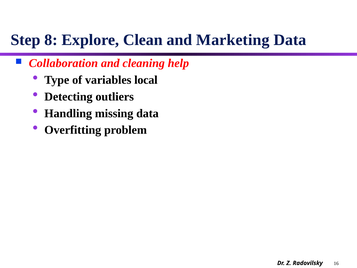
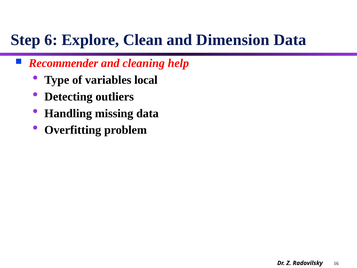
8: 8 -> 6 (51, 40)
Marketing: Marketing -> Dimension (233, 40)
Collaboration: Collaboration -> Recommender (63, 63)
